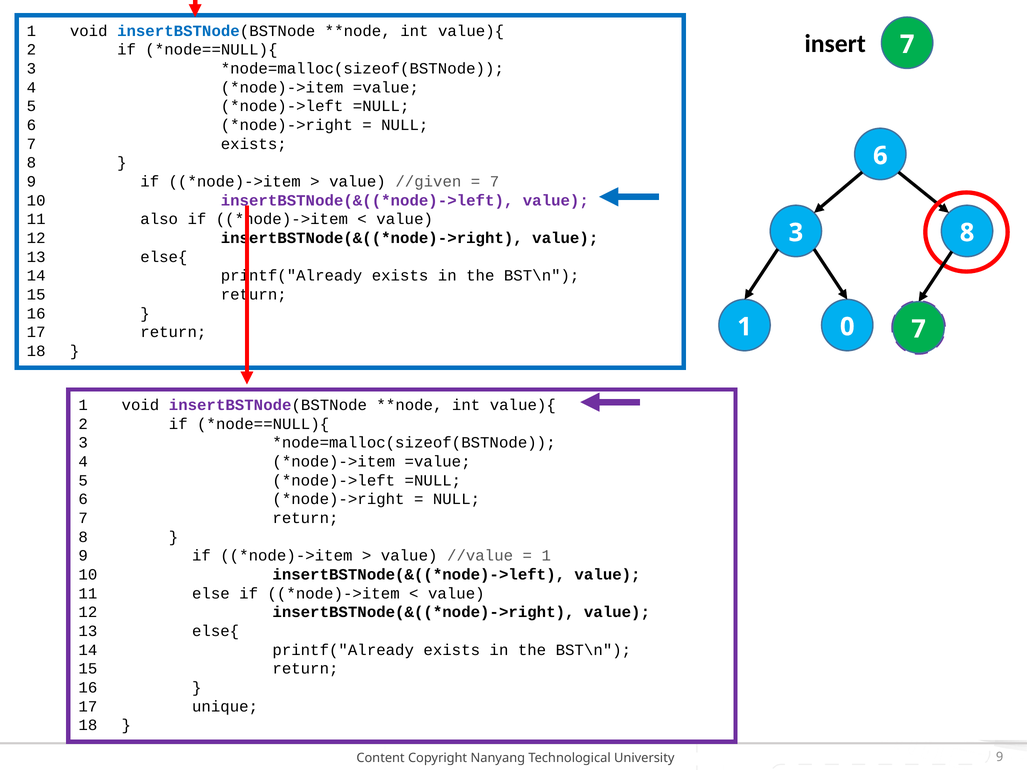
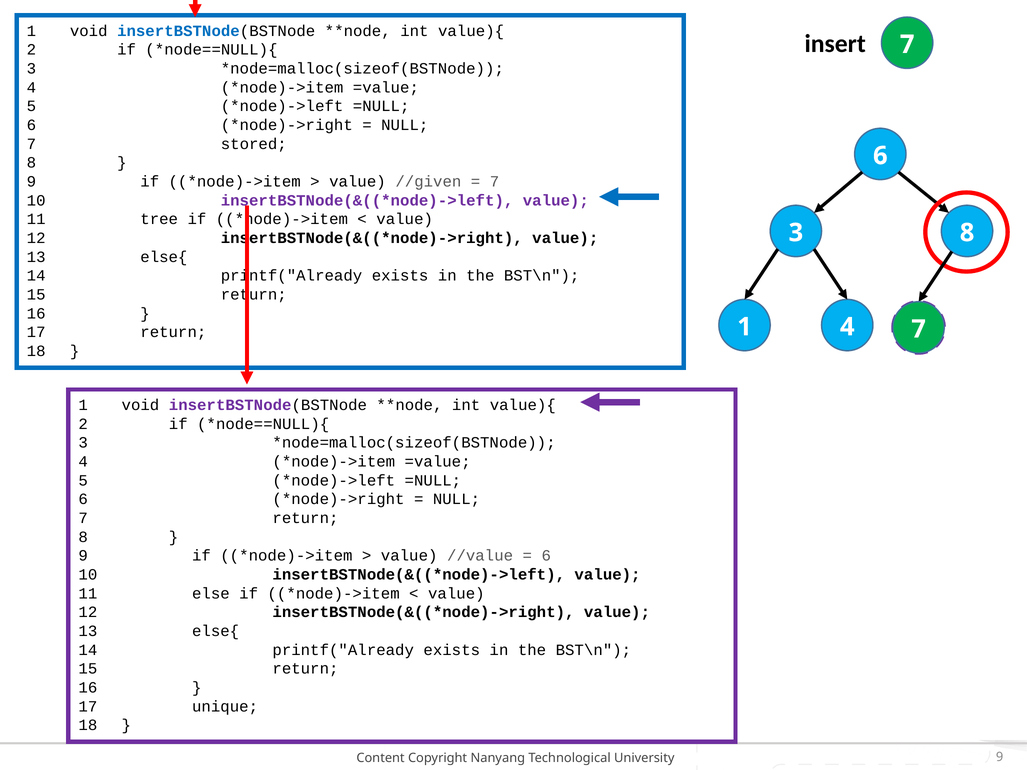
exists: exists -> stored (254, 144)
also: also -> tree (159, 219)
1 0: 0 -> 4 (847, 327)
1: 1 -> 6 (546, 556)
